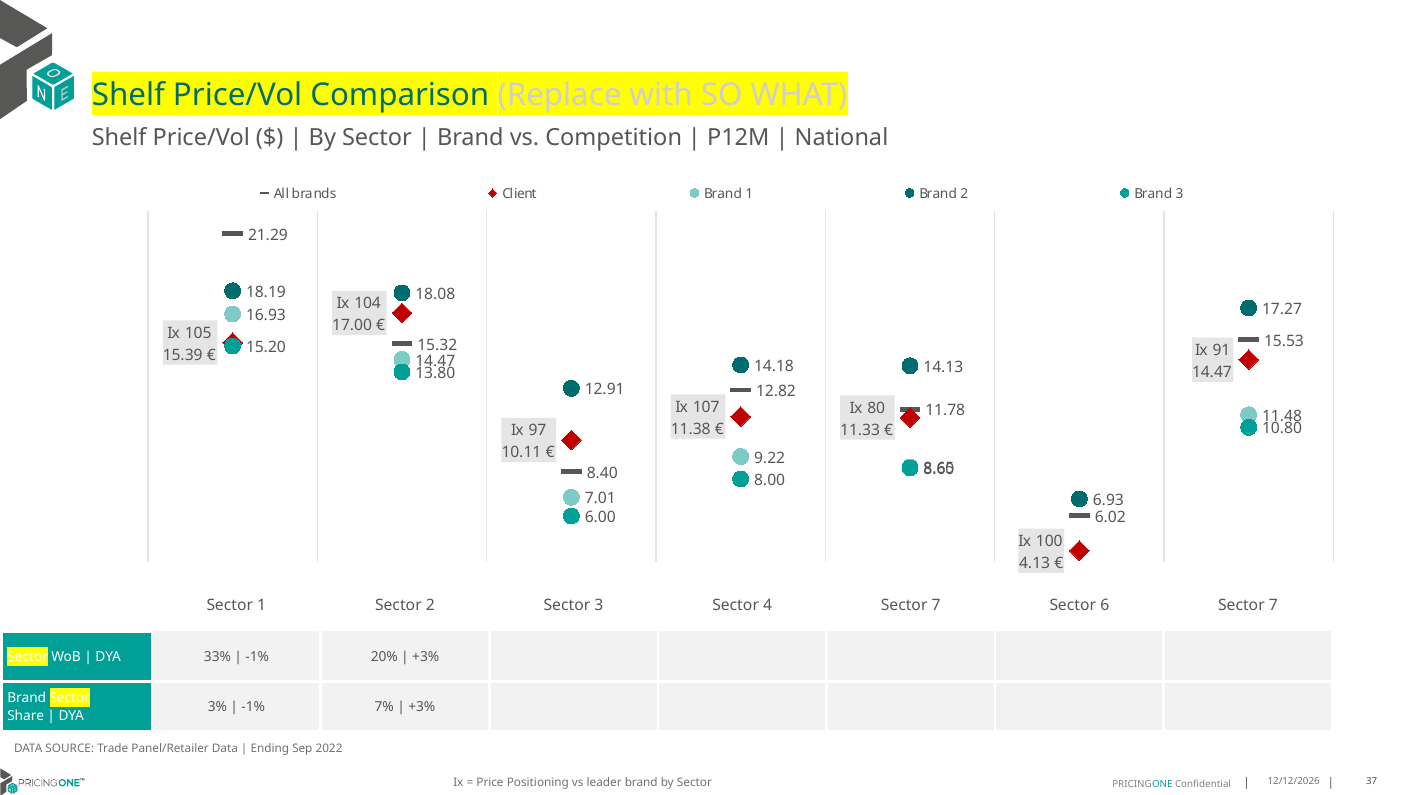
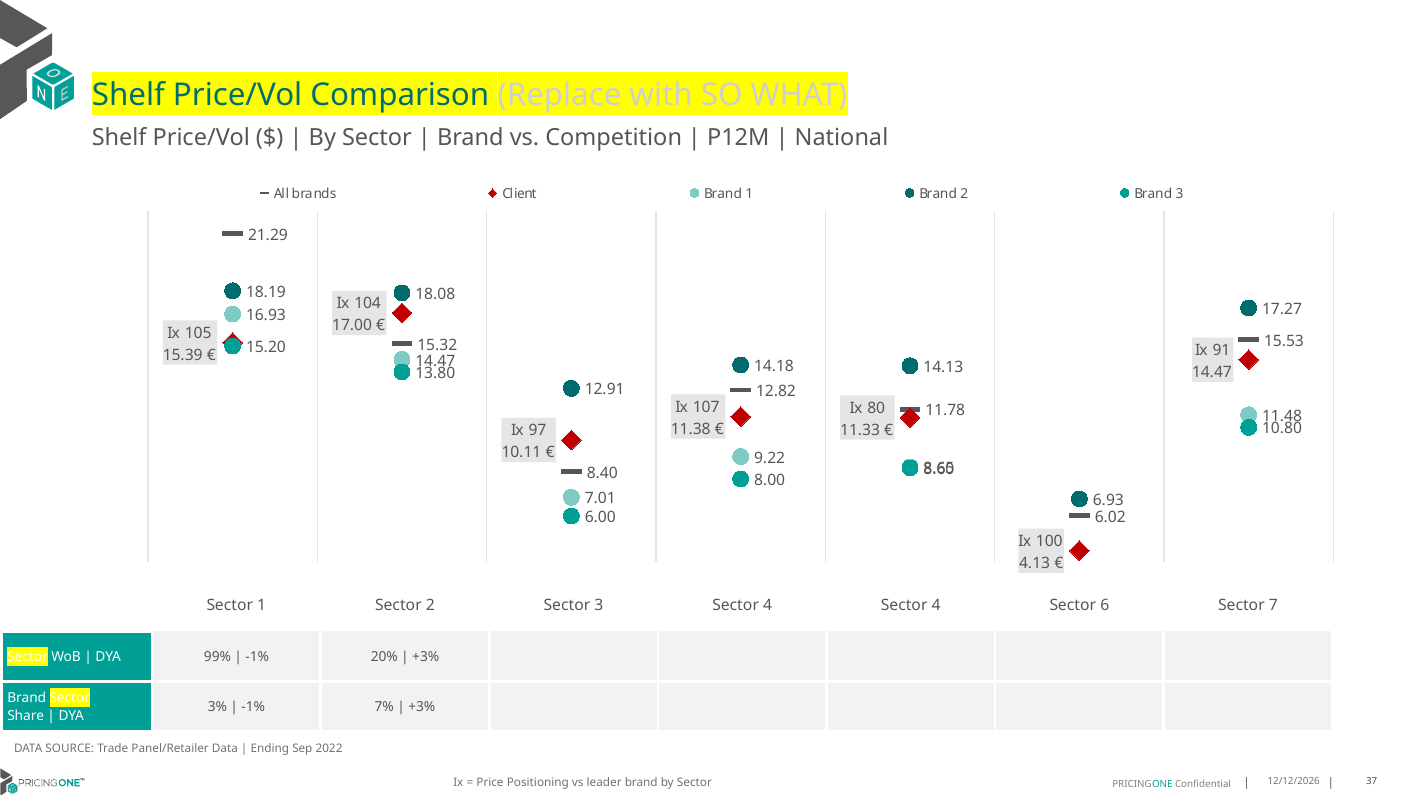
4 Sector 7: 7 -> 4 (936, 605)
33%: 33% -> 99% (217, 656)
